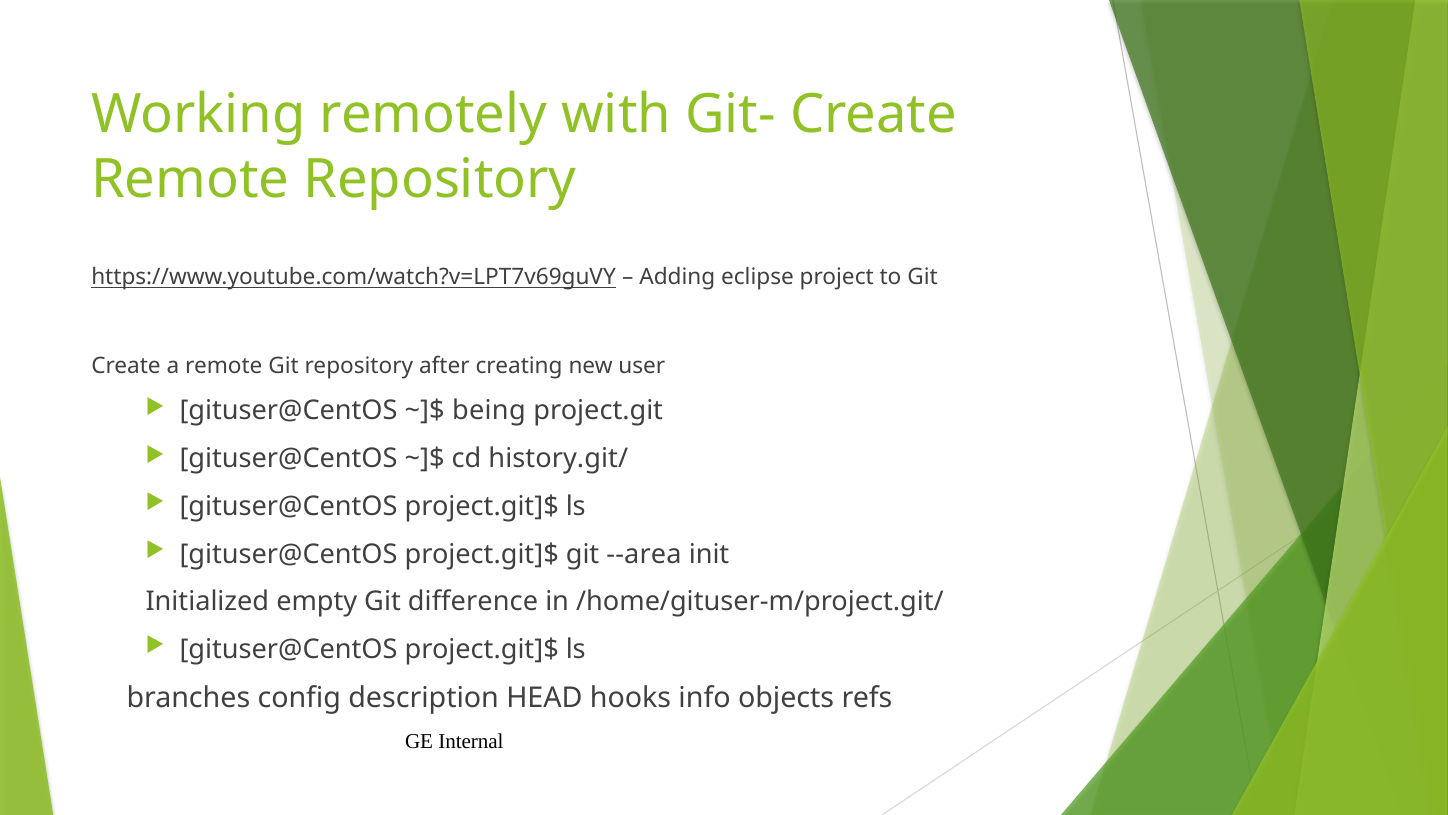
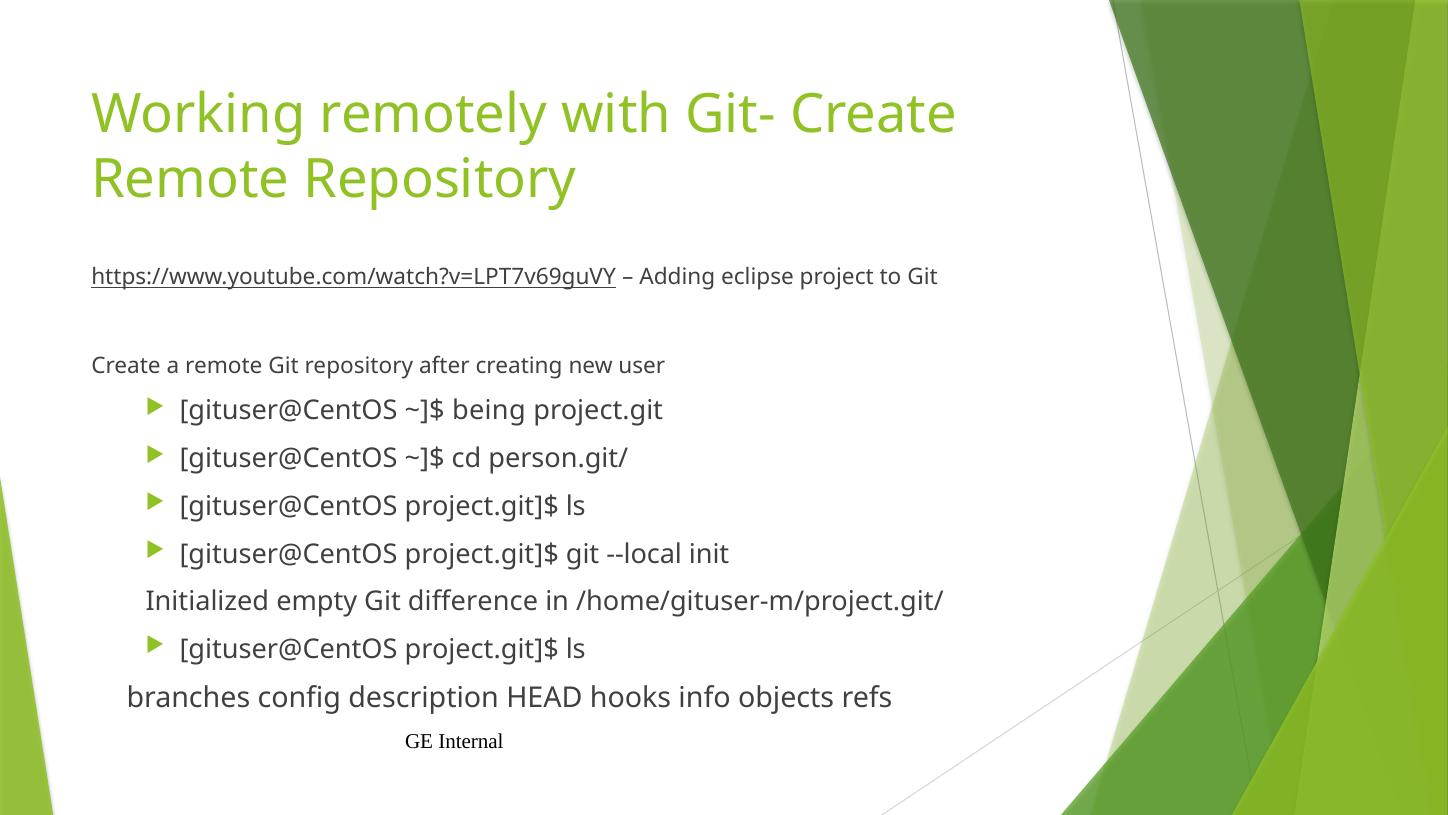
history.git/: history.git/ -> person.git/ (558, 458)
--area: --area -> --local (644, 554)
